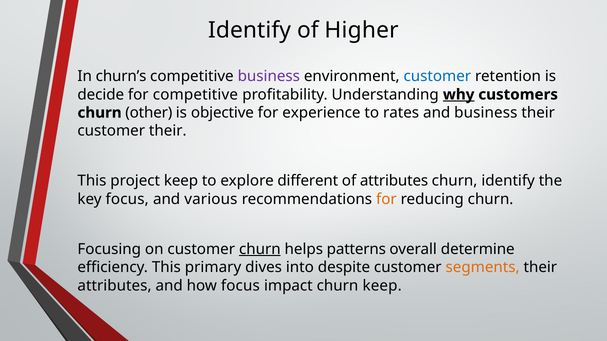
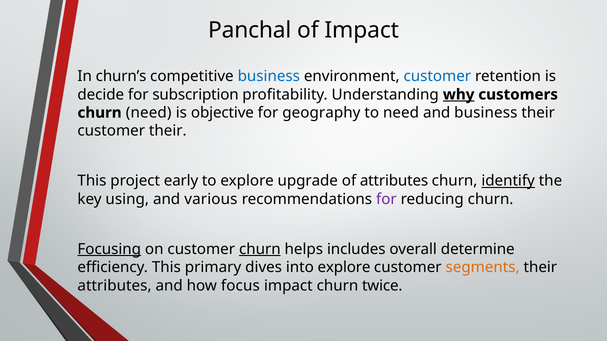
Identify: Identify -> Panchal (250, 30)
of Higher: Higher -> Impact (362, 30)
business colour: purple -> blue (269, 76)
for competitive: competitive -> subscription (196, 95)
churn other: other -> need (149, 113)
experience: experience -> geography (321, 113)
to rates: rates -> need (401, 113)
project keep: keep -> early (181, 181)
different: different -> upgrade (308, 181)
identify underline: none -> present (508, 181)
key focus: focus -> using (127, 199)
for colour: orange -> purple (386, 199)
Focusing underline: none -> present (109, 249)
patterns: patterns -> includes (356, 249)
into despite: despite -> explore (344, 268)
churn keep: keep -> twice (382, 286)
